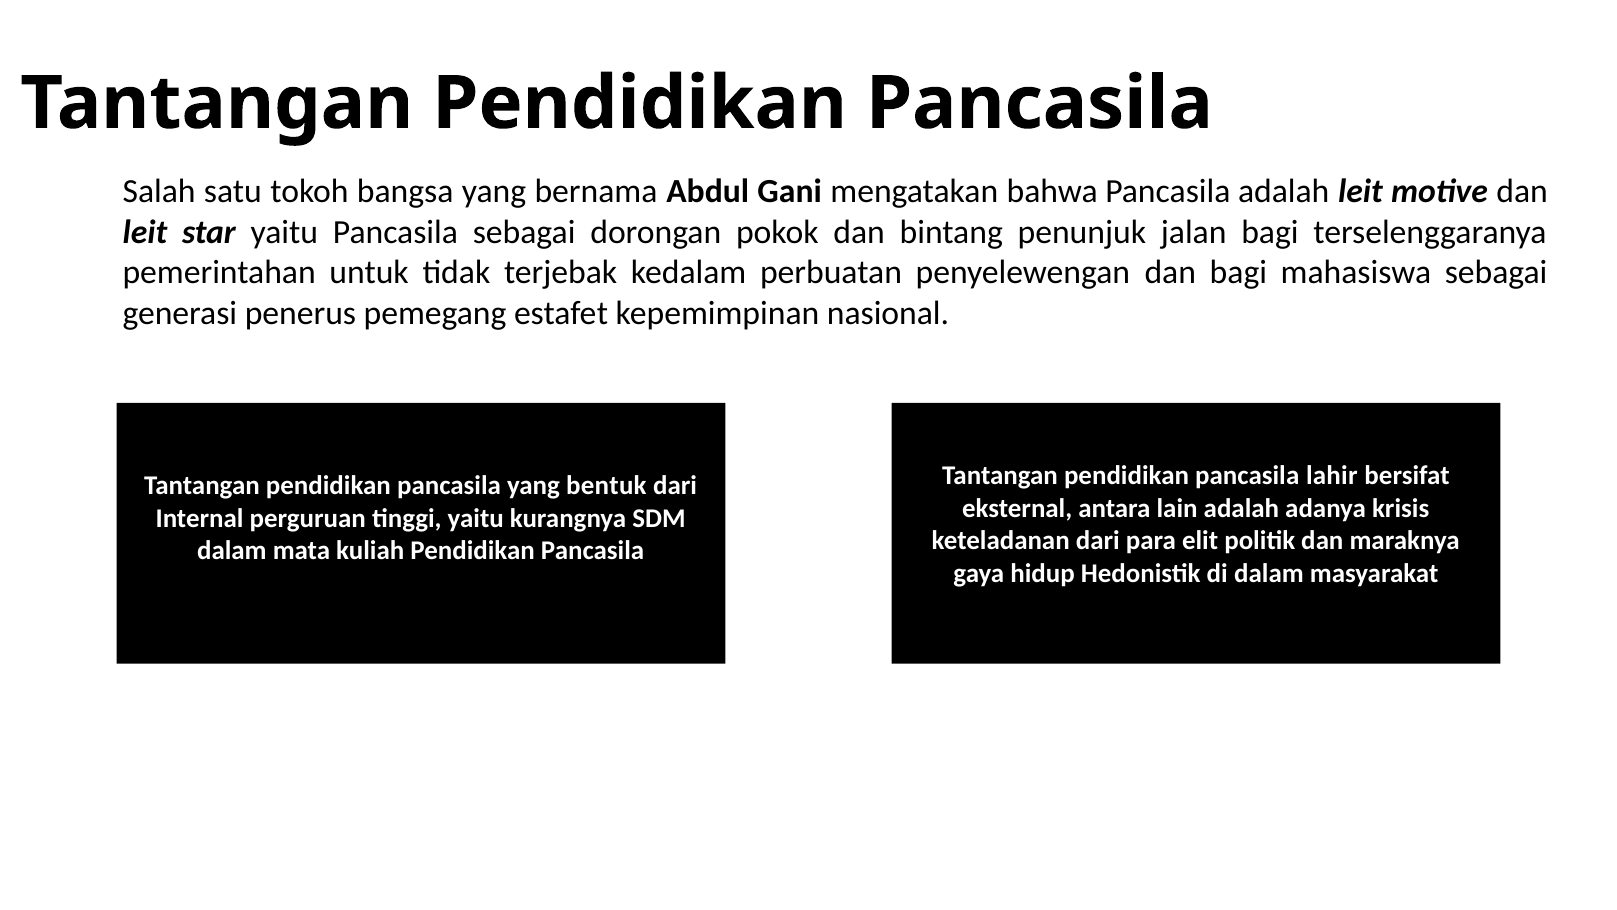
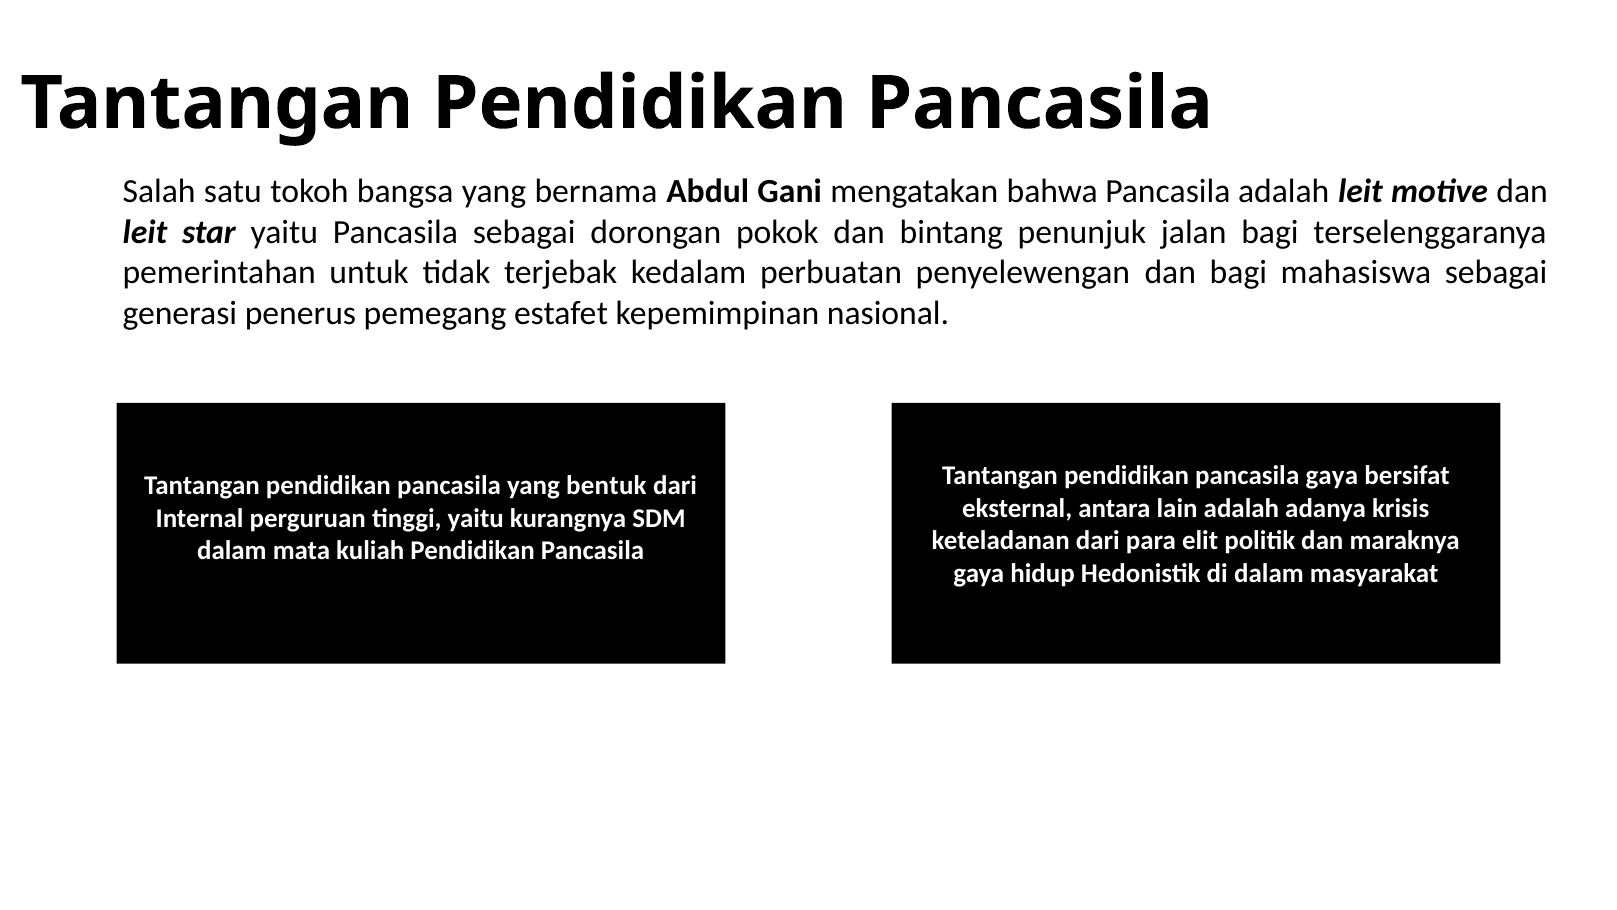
pancasila lahir: lahir -> gaya (1332, 476)
